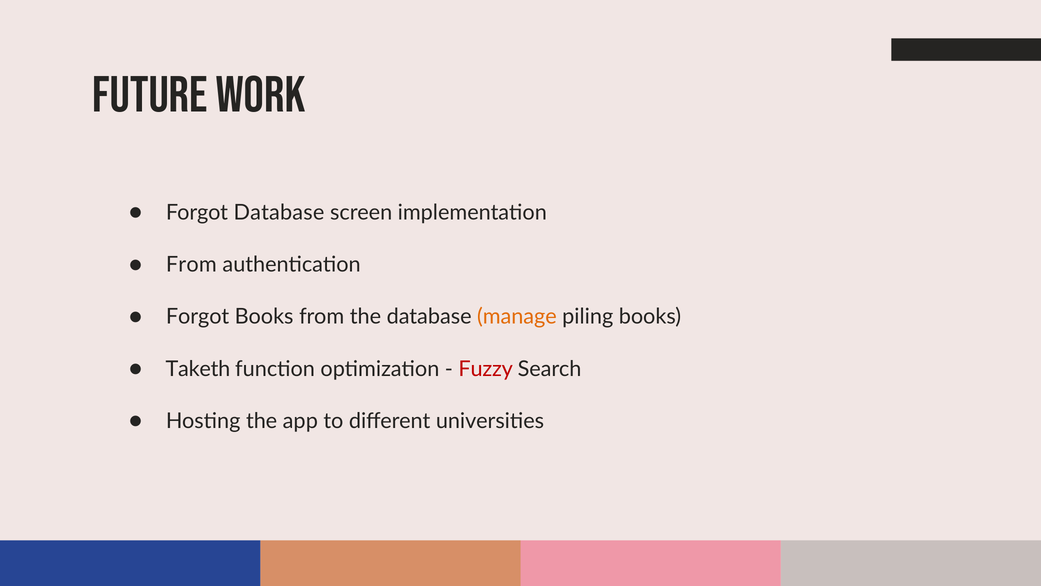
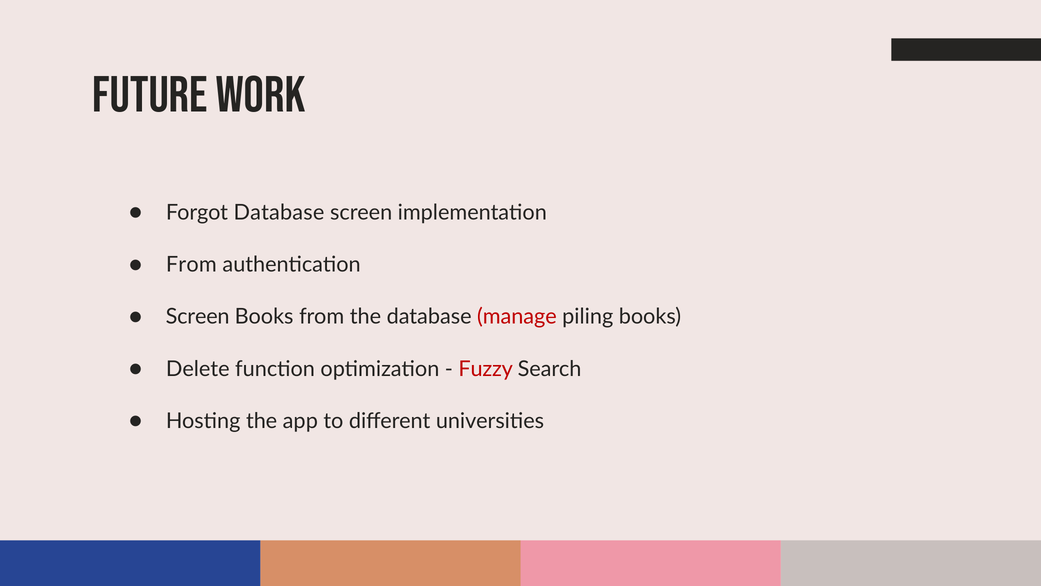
Forgot: Forgot -> Screen (198, 317)
manage colour: orange -> red (517, 317)
Taketh: Taketh -> Delete (198, 369)
